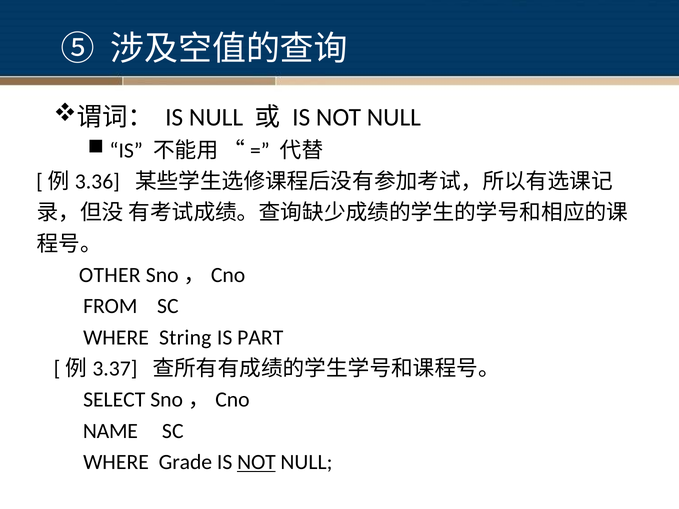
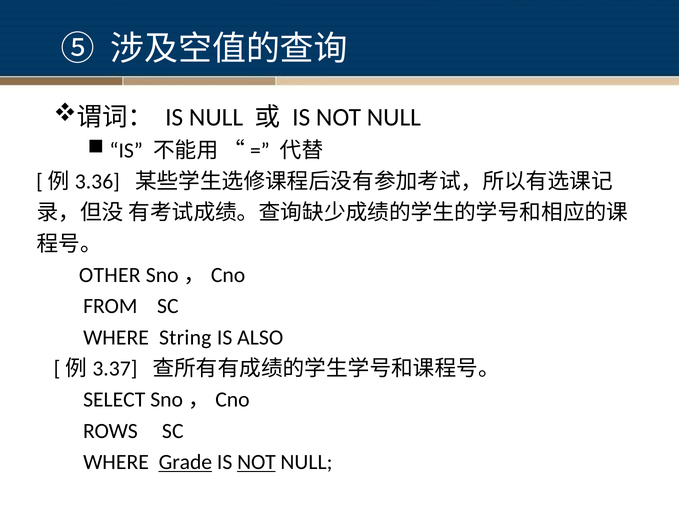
PART: PART -> ALSO (260, 338)
NAME: NAME -> ROWS (110, 431)
Grade underline: none -> present (185, 462)
